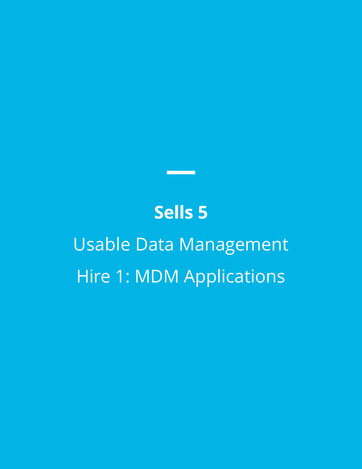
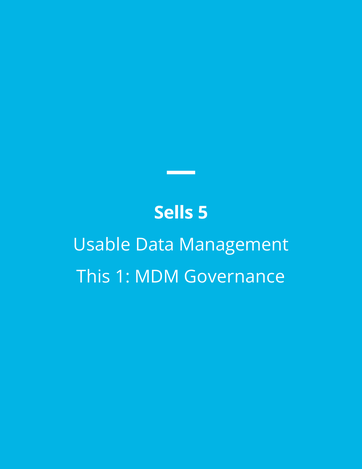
Hire: Hire -> This (93, 276)
Applications: Applications -> Governance (235, 276)
